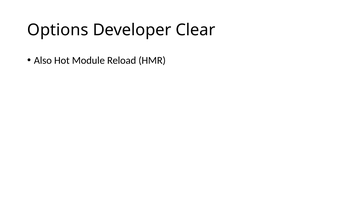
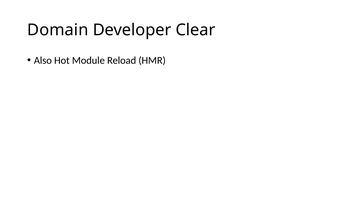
Options: Options -> Domain (58, 30)
